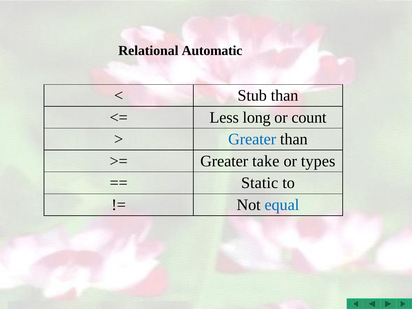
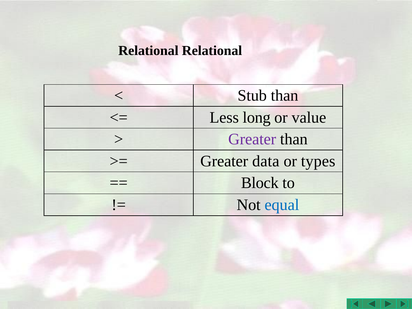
Relational Automatic: Automatic -> Relational (212, 51)
count: count -> value (309, 117)
Greater colour: blue -> purple (252, 139)
take: take -> data (266, 161)
Static: Static -> Block (260, 183)
